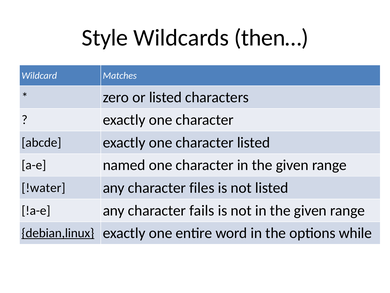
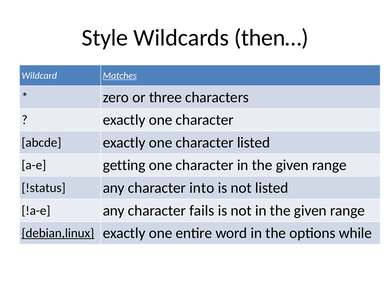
Matches underline: none -> present (120, 75)
or listed: listed -> three (165, 97)
named: named -> getting (124, 165)
!water: !water -> !status (44, 187)
files: files -> into (202, 188)
